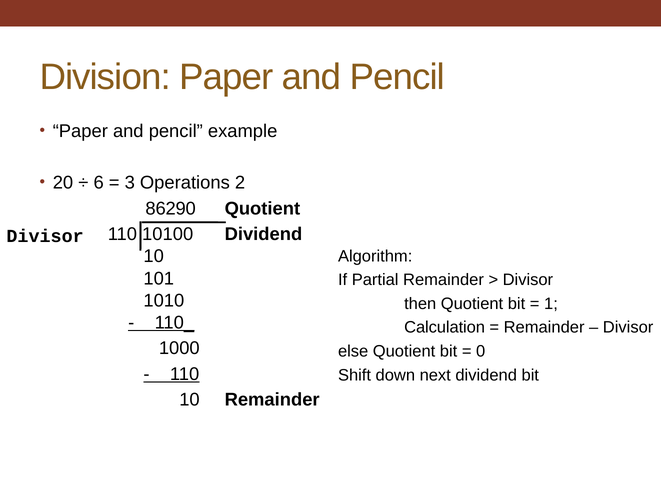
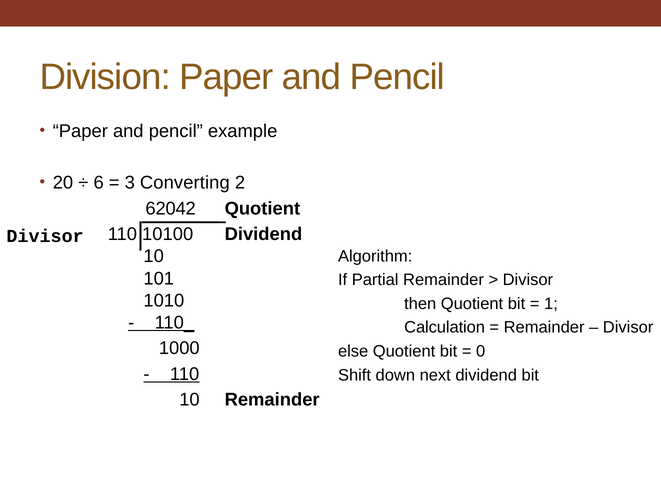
Operations: Operations -> Converting (185, 183)
86290: 86290 -> 62042 (171, 208)
